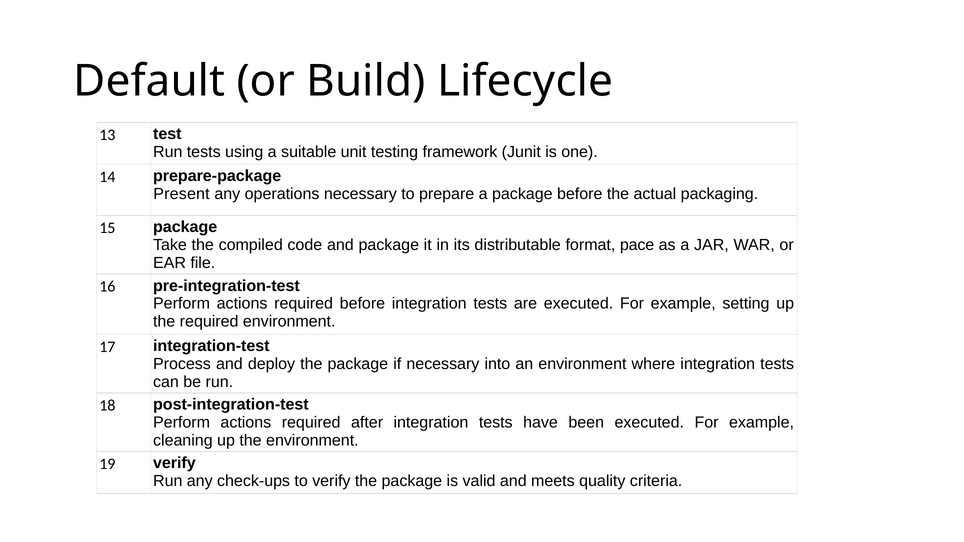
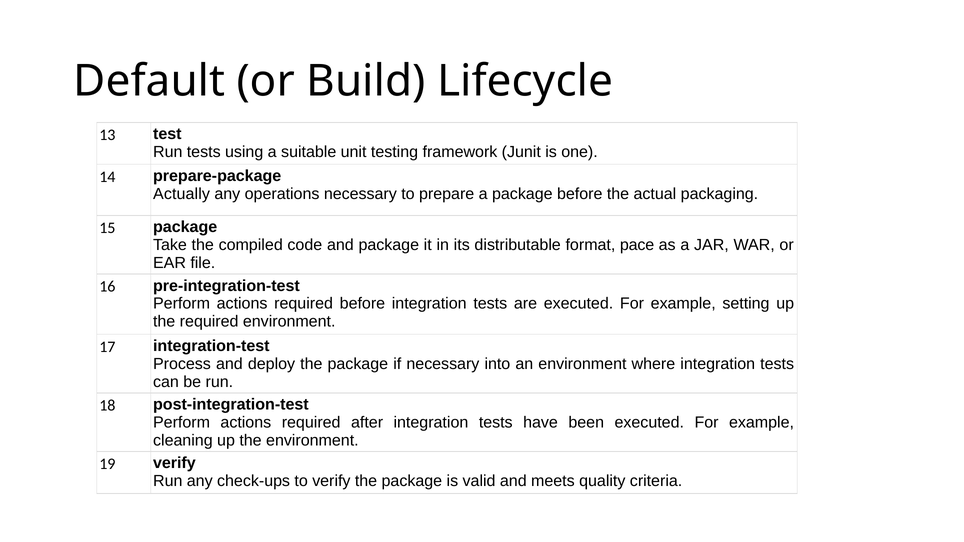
Present: Present -> Actually (182, 194)
